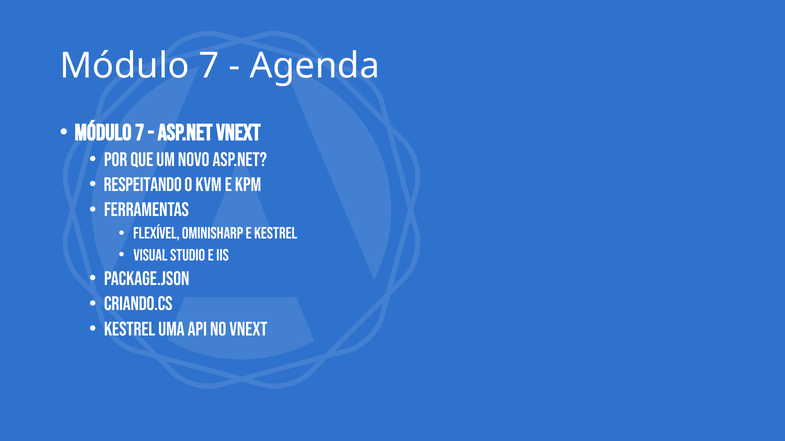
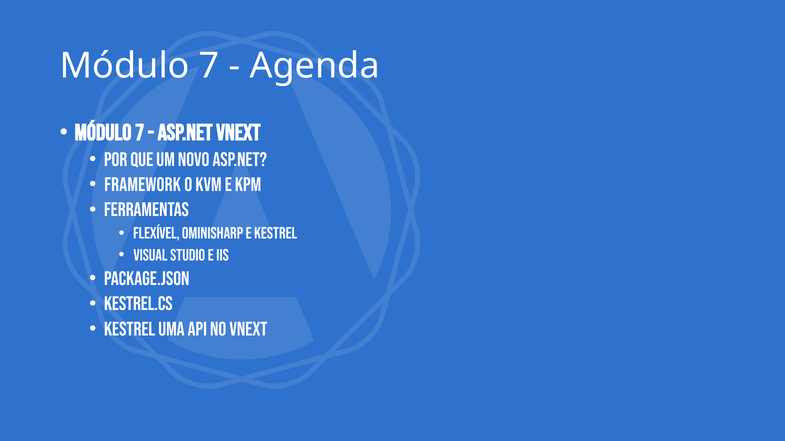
Respeitando: Respeitando -> Framework (143, 185)
Criando.cs: Criando.cs -> Kestrel.cs (138, 304)
